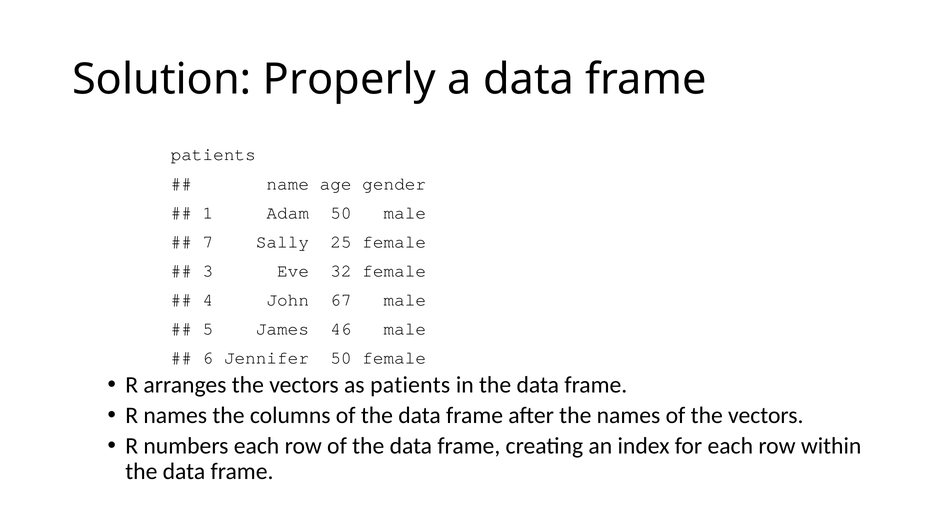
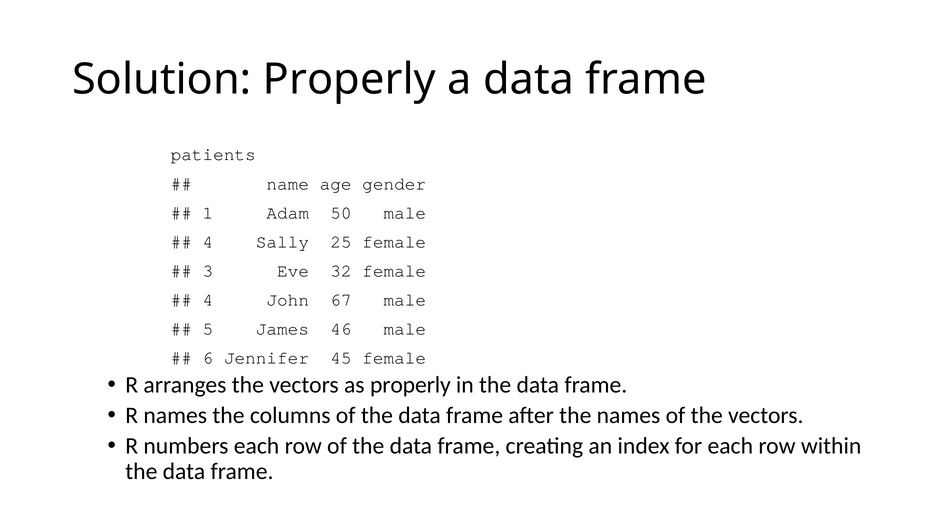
7: 7 -> 4 (208, 242)
Jennifer 50: 50 -> 45 (341, 358)
as patients: patients -> properly (410, 385)
